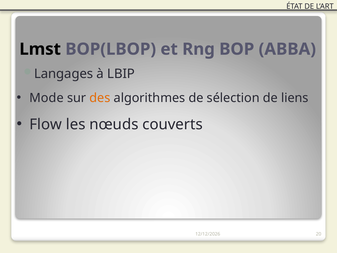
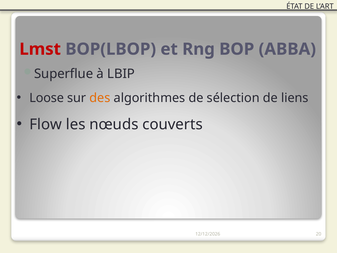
Lmst colour: black -> red (40, 49)
Langages: Langages -> Superflue (64, 74)
Mode: Mode -> Loose (47, 98)
